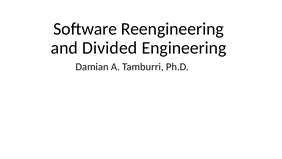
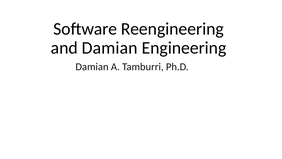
and Divided: Divided -> Damian (110, 48)
